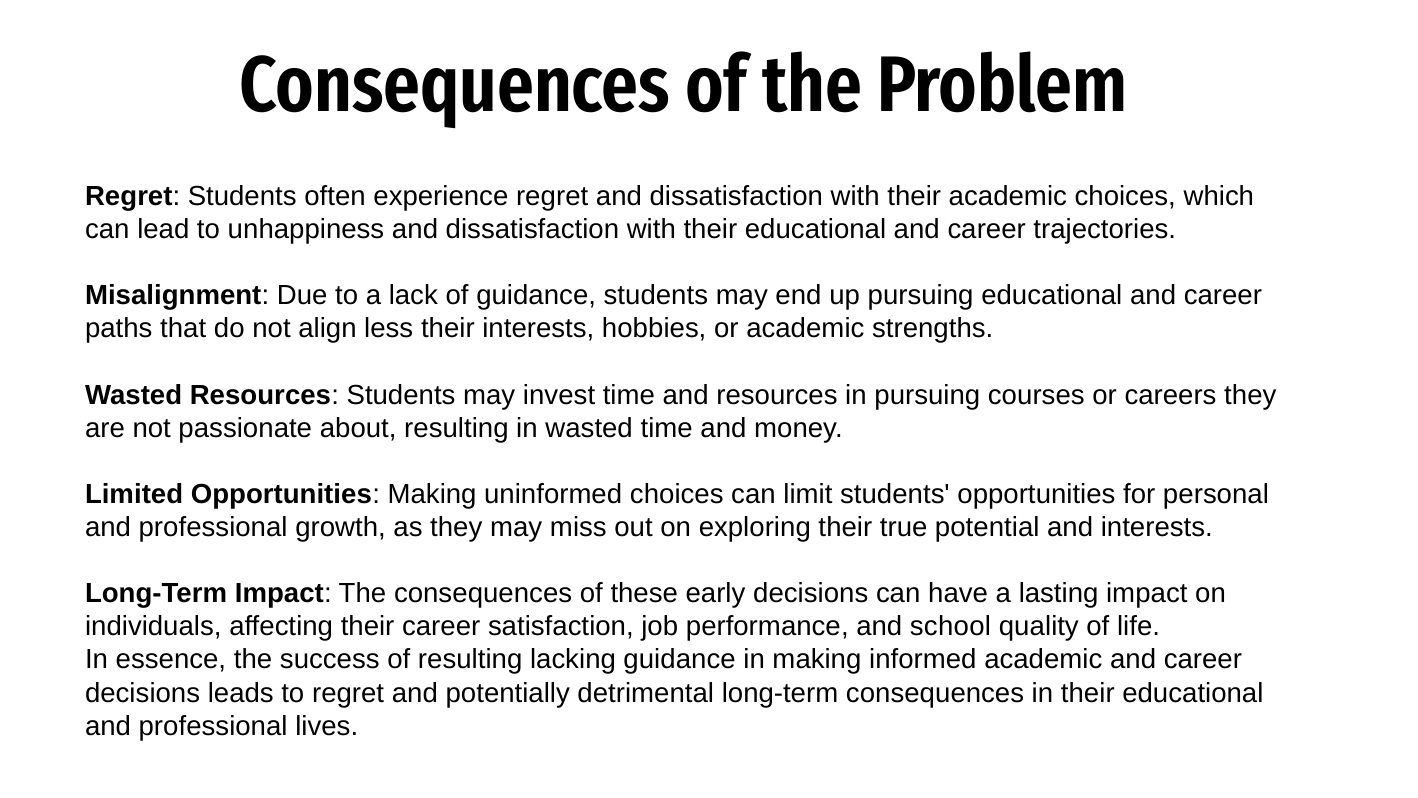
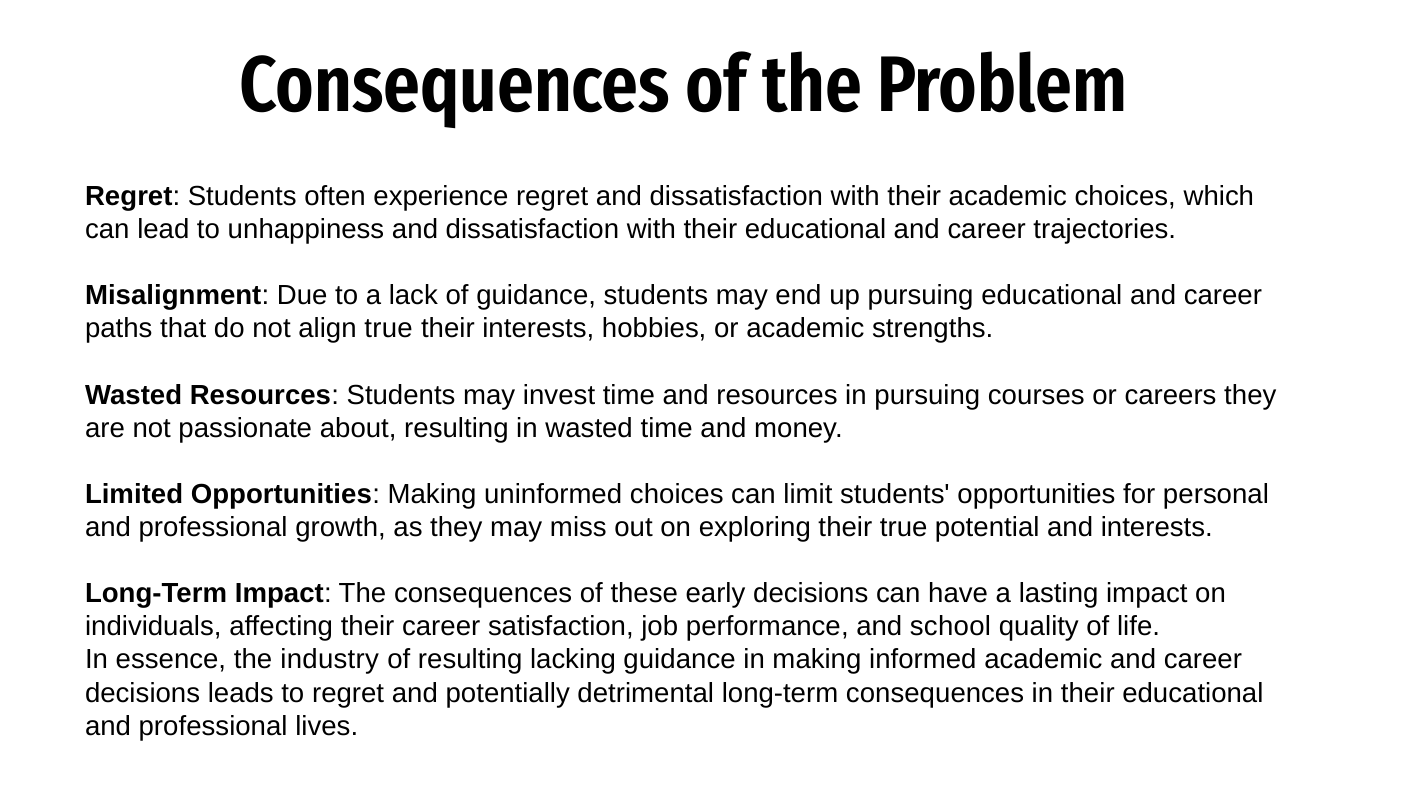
align less: less -> true (389, 329)
success: success -> industry (330, 660)
